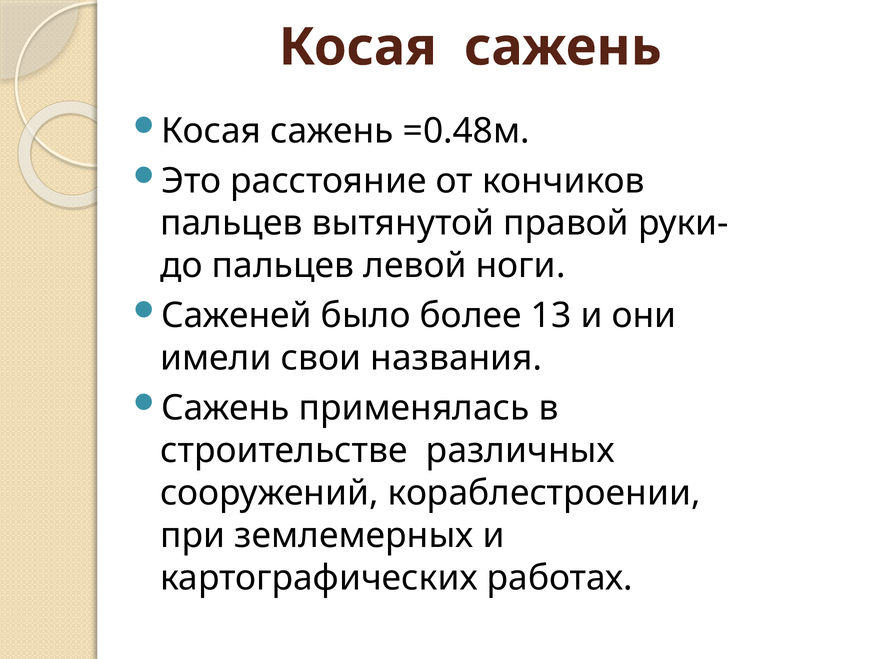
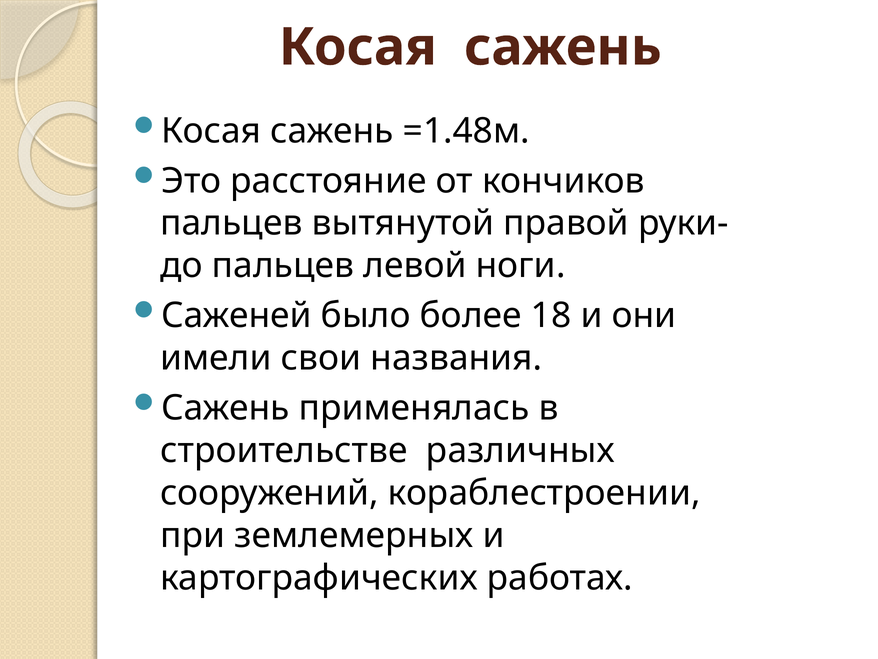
=0.48м: =0.48м -> =1.48м (466, 131)
13: 13 -> 18 (551, 315)
